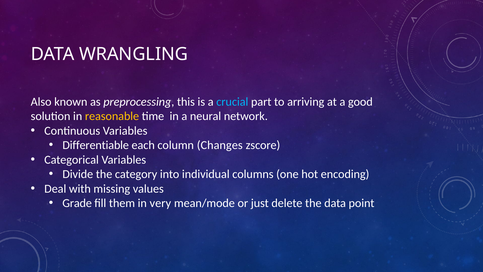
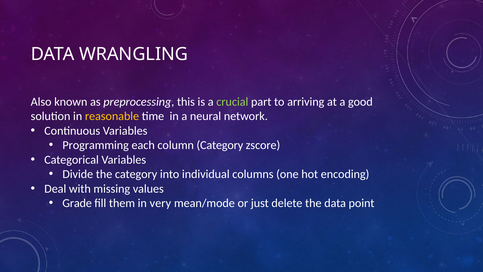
crucial colour: light blue -> light green (232, 102)
Differentiable: Differentiable -> Programming (96, 145)
column Changes: Changes -> Category (220, 145)
